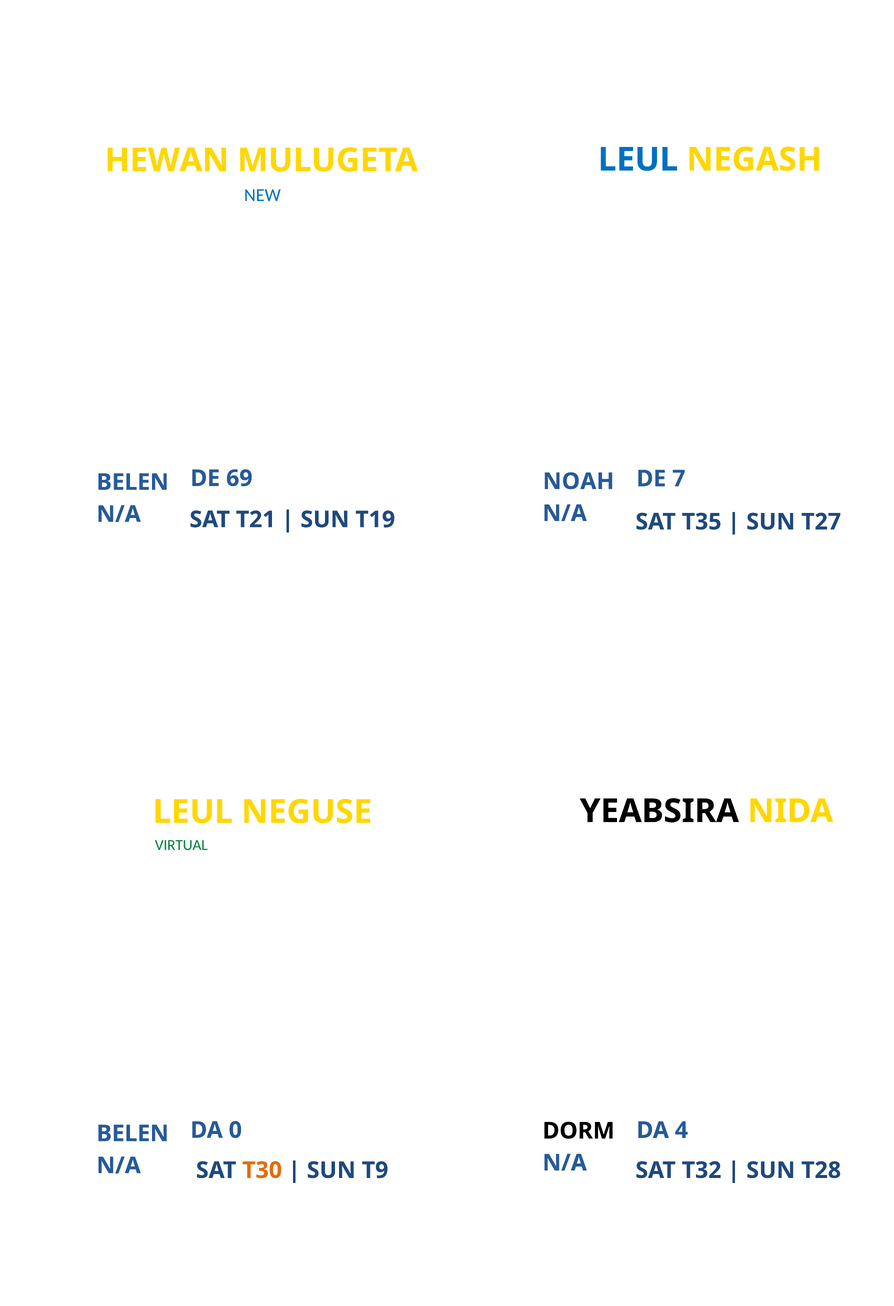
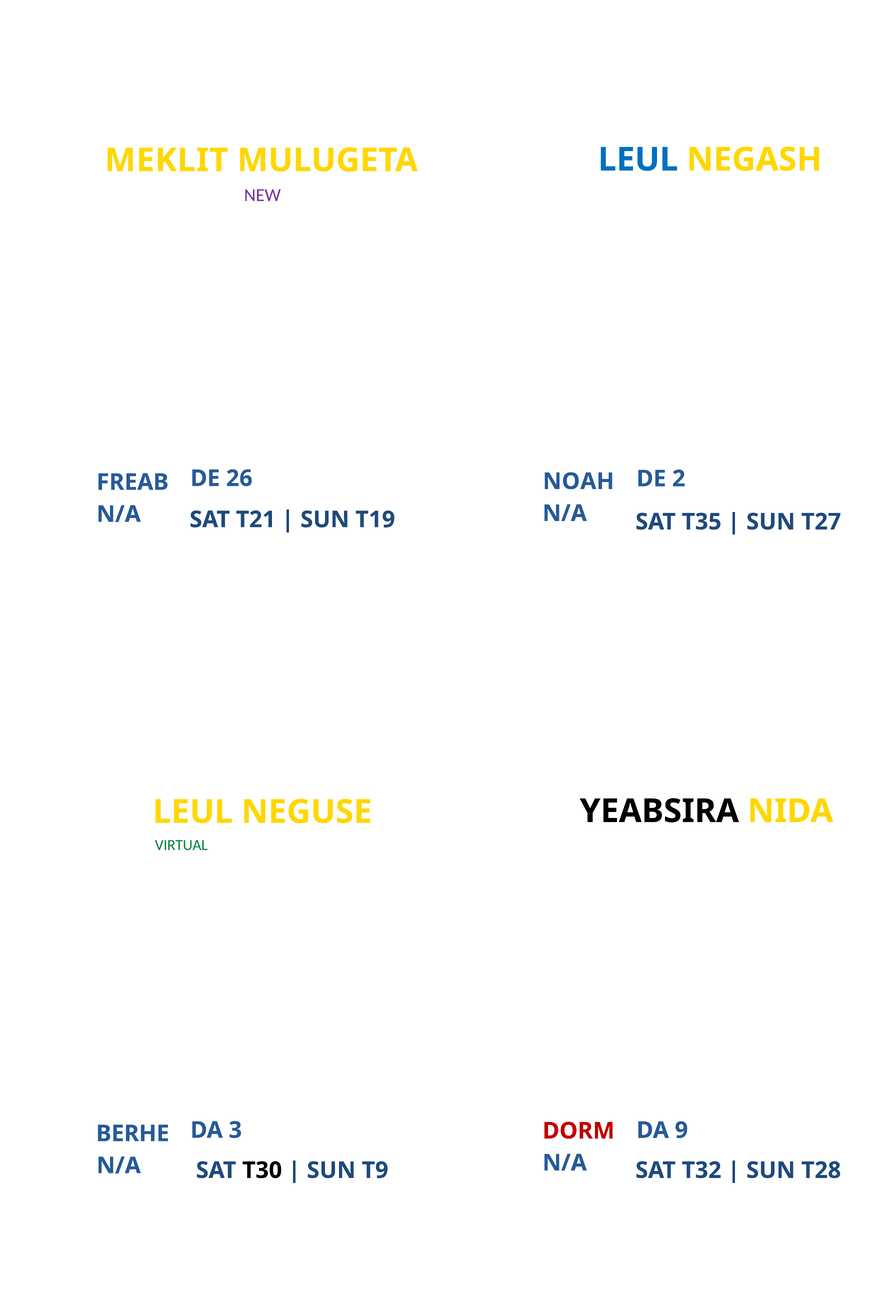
HEWAN: HEWAN -> MEKLIT (167, 160)
NEW colour: blue -> purple (262, 195)
69: 69 -> 26 (239, 478)
7: 7 -> 2 (679, 478)
BELEN: BELEN -> FREAB (133, 482)
0: 0 -> 3 (235, 1130)
4: 4 -> 9 (681, 1130)
DORM colour: black -> red (579, 1130)
BELEN: BELEN -> BERHE (133, 1133)
T30 colour: orange -> black (262, 1170)
